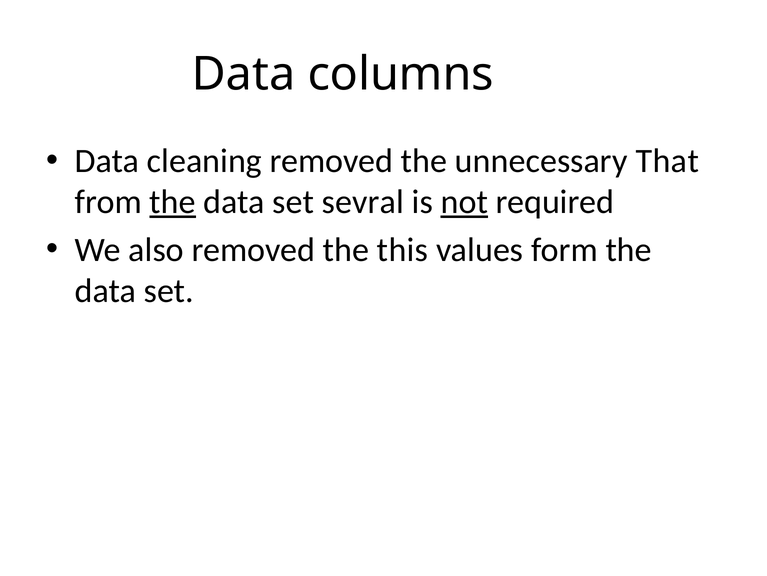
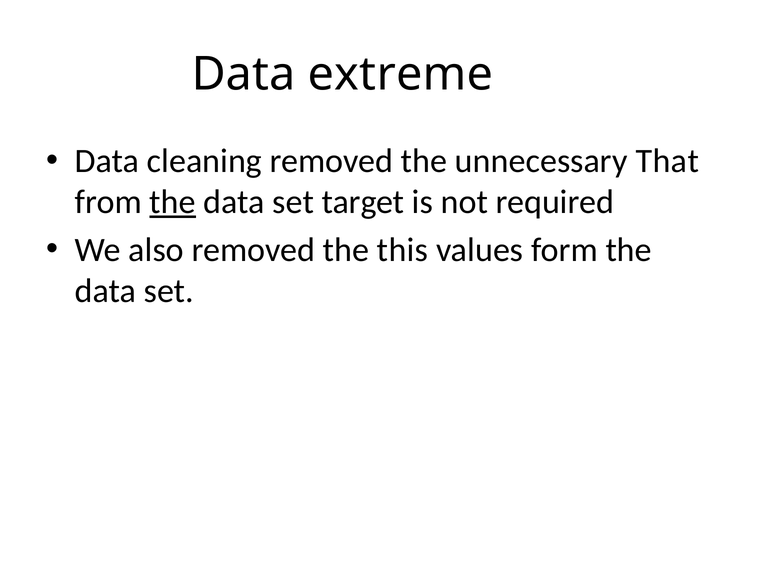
columns: columns -> extreme (400, 74)
sevral: sevral -> target (363, 202)
not underline: present -> none (464, 202)
